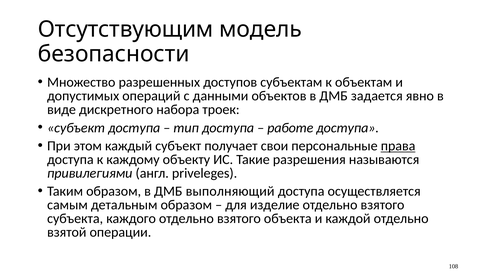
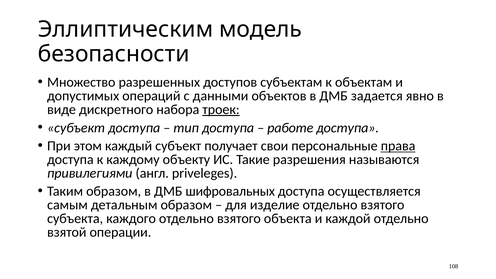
Отсутствующим: Отсутствующим -> Эллиптическим (126, 29)
троек underline: none -> present (221, 110)
выполняющий: выполняющий -> шифровальных (230, 191)
